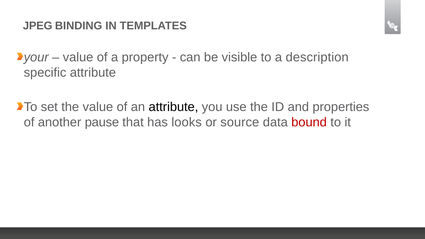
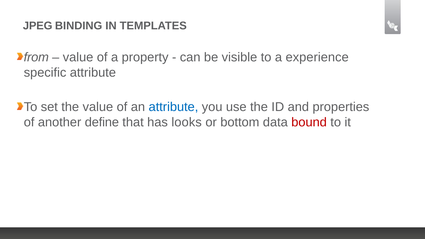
your: your -> from (36, 57)
description: description -> experience (317, 57)
attribute colour: black -> blue (173, 107)
pause: pause -> define (102, 122)
source: source -> bottom (240, 122)
